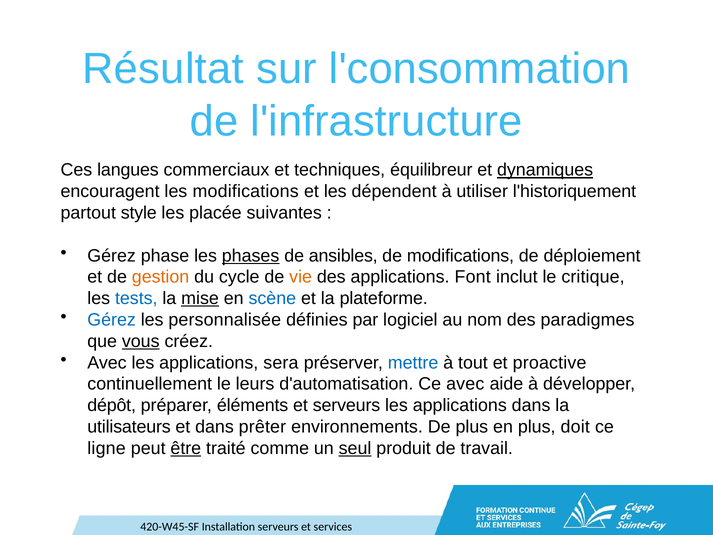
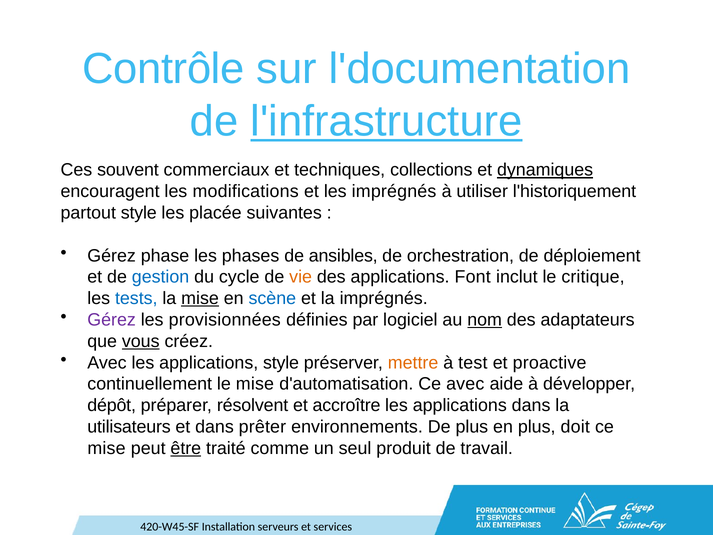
Résultat: Résultat -> Contrôle (163, 69)
l'consommation: l'consommation -> l'documentation (480, 69)
l'infrastructure underline: none -> present (386, 121)
langues: langues -> souvent (128, 170)
équilibreur: équilibreur -> collections (431, 170)
les dépendent: dépendent -> imprégnés (394, 191)
phases underline: present -> none (251, 256)
de modifications: modifications -> orchestration (460, 256)
gestion colour: orange -> blue (161, 277)
la plateforme: plateforme -> imprégnés (384, 298)
Gérez colour: blue -> purple (112, 320)
personnalisée: personnalisée -> provisionnées (225, 320)
nom underline: none -> present (485, 320)
paradigmes: paradigmes -> adaptateurs (588, 320)
applications sera: sera -> style (281, 362)
mettre colour: blue -> orange (413, 362)
tout: tout -> test (473, 362)
le leurs: leurs -> mise (255, 384)
éléments: éléments -> résolvent (253, 405)
et serveurs: serveurs -> accroître (347, 405)
ligne: ligne -> mise (107, 448)
seul underline: present -> none (355, 448)
